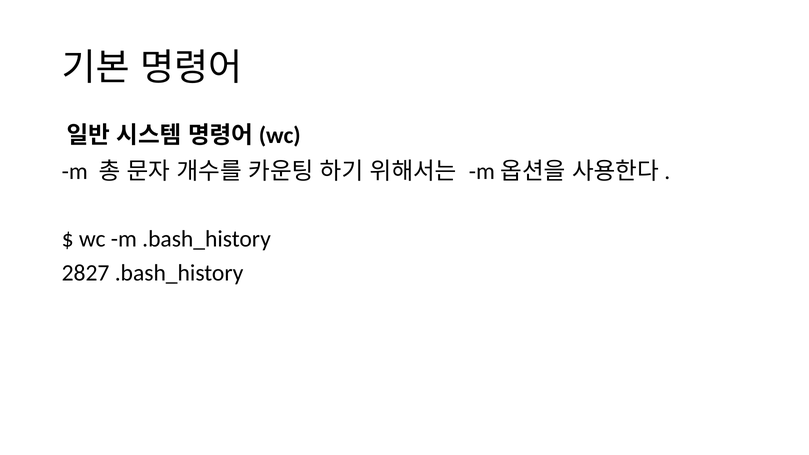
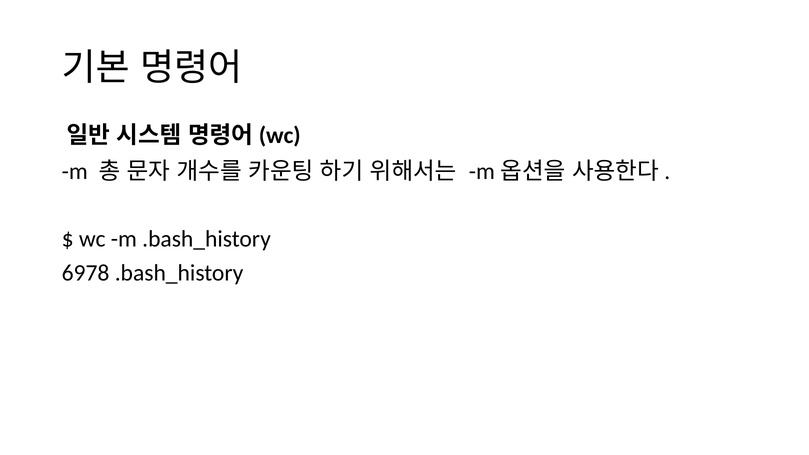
2827: 2827 -> 6978 (86, 273)
